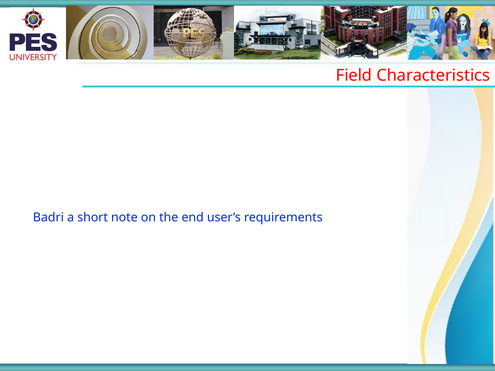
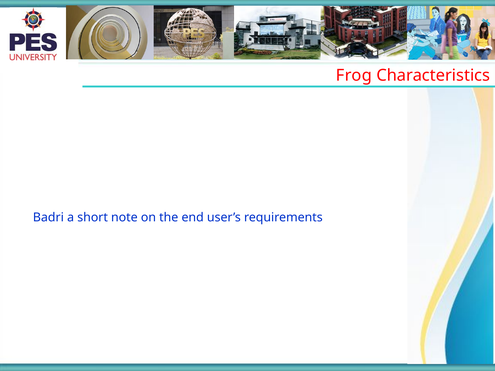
Field: Field -> Frog (354, 75)
